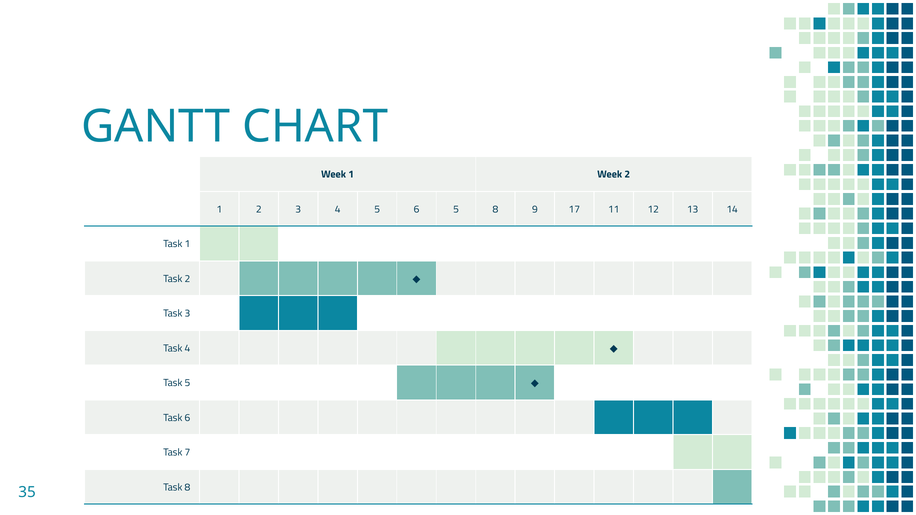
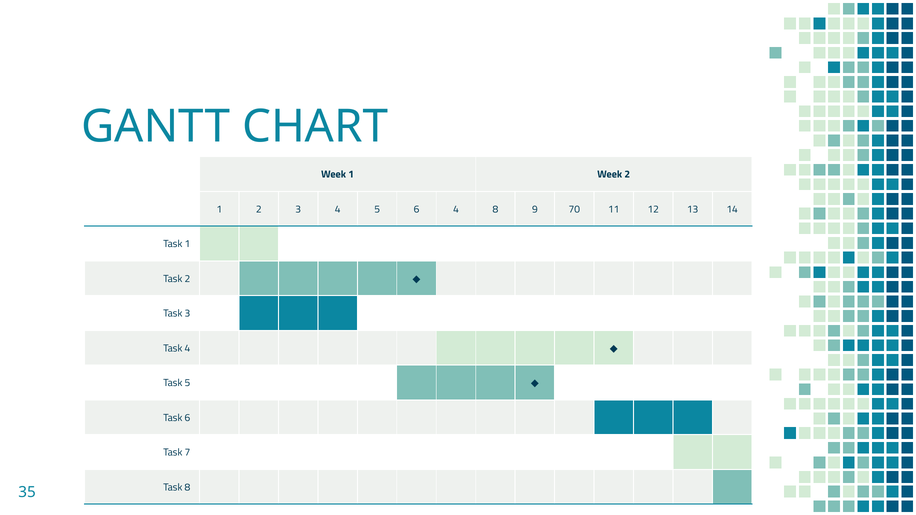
6 5: 5 -> 4 (456, 209)
17: 17 -> 70 (574, 209)
